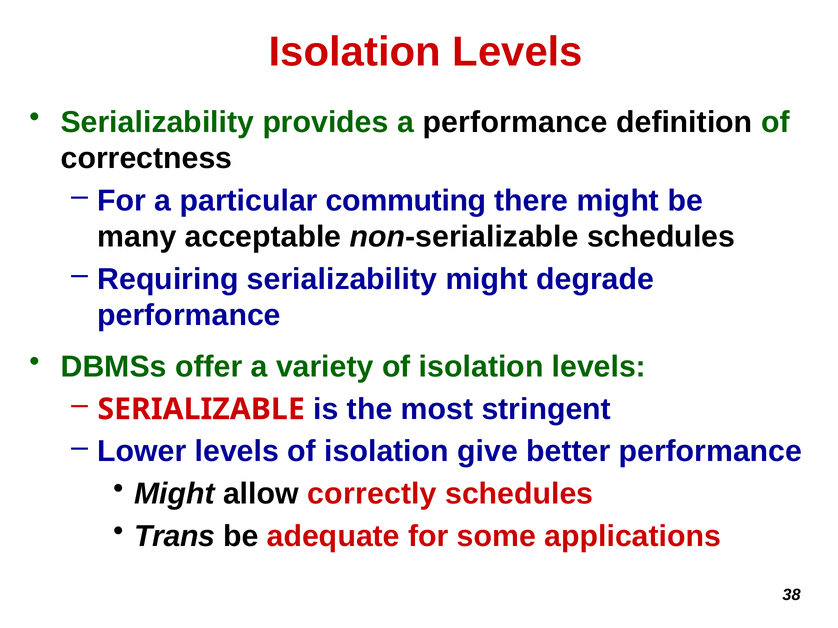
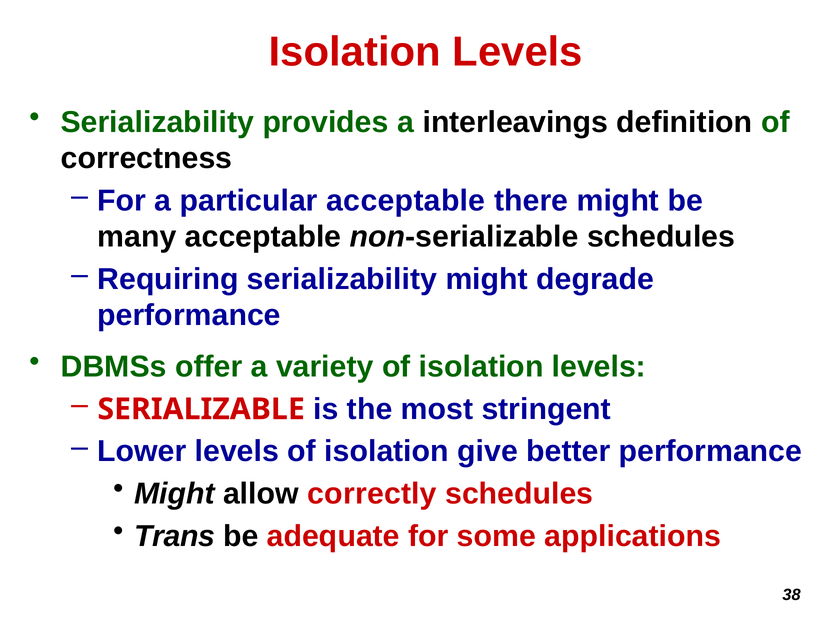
a performance: performance -> interleavings (515, 122)
particular commuting: commuting -> acceptable (406, 201)
